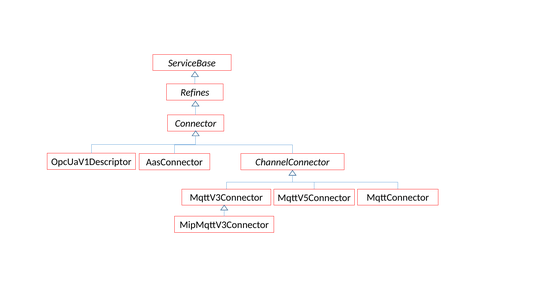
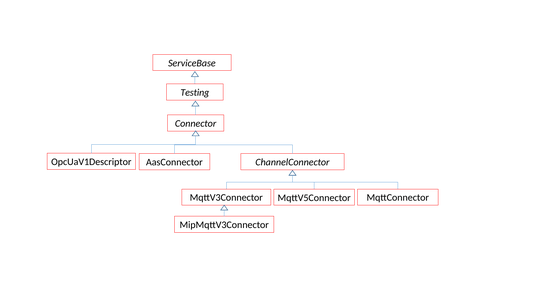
Refines: Refines -> Testing (195, 92)
